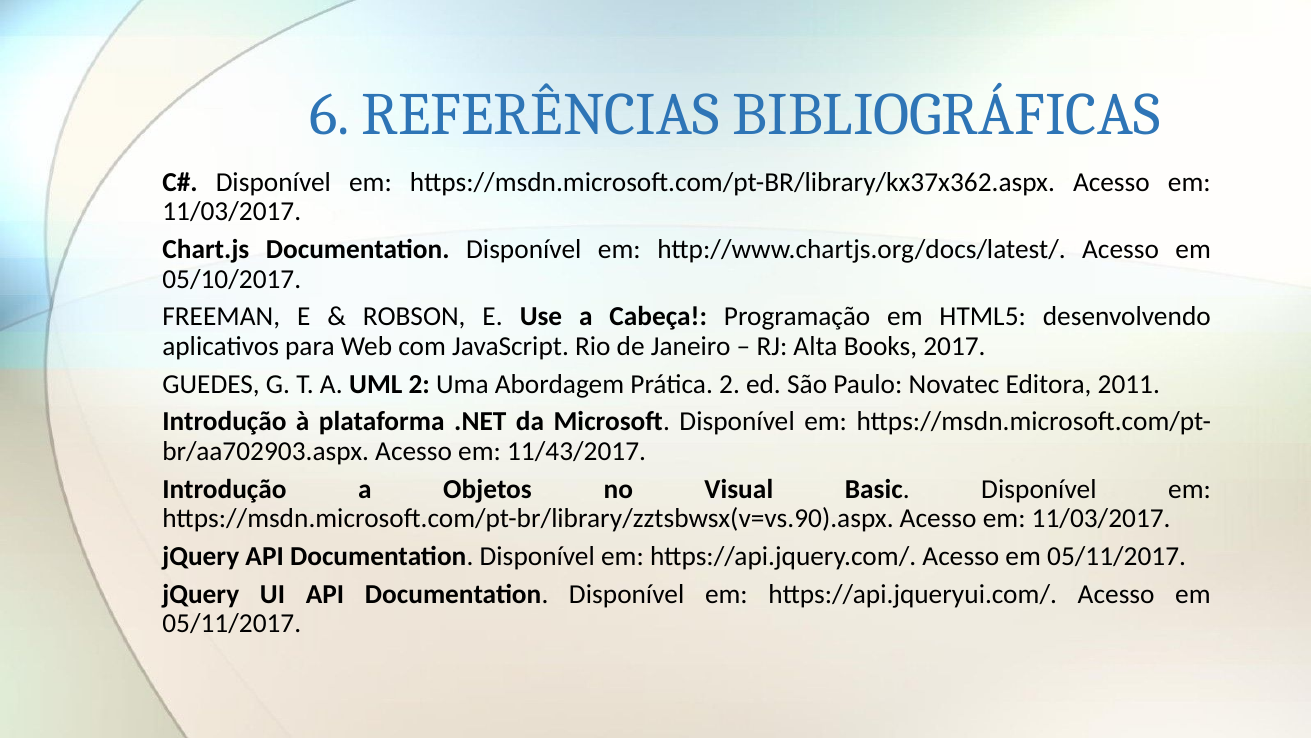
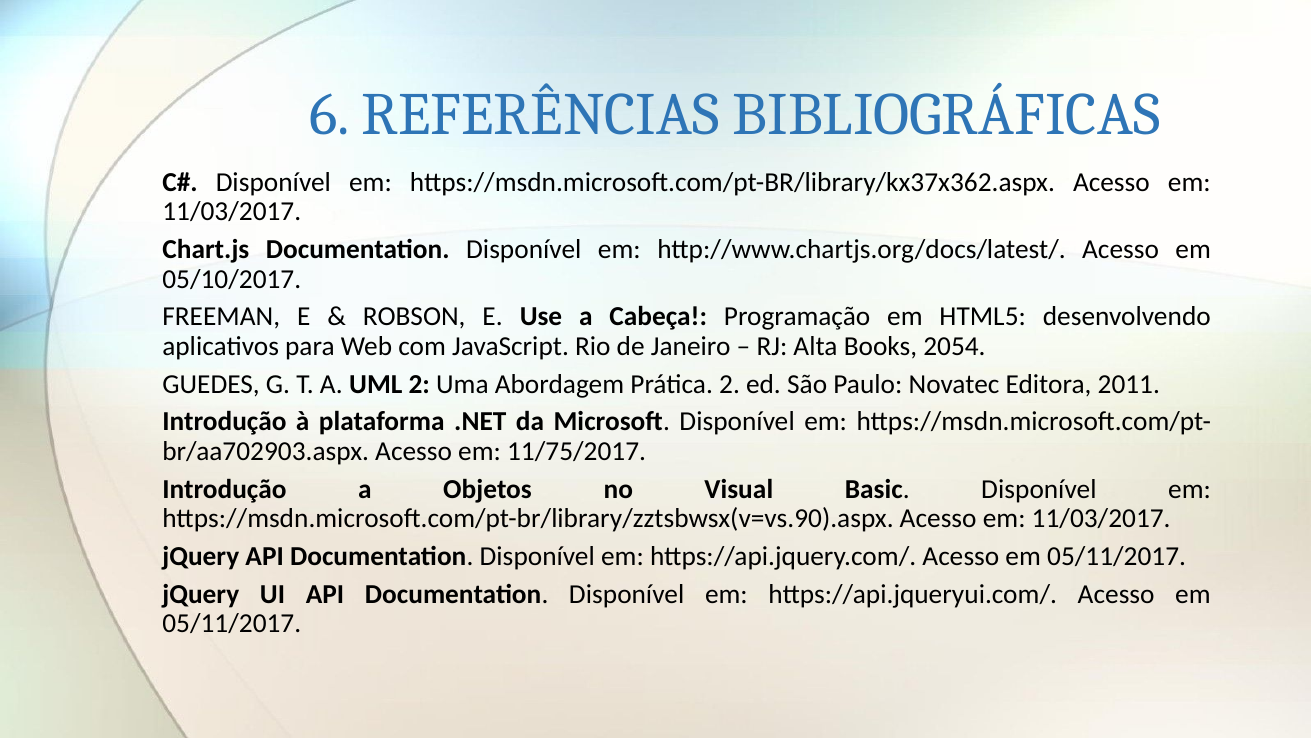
2017: 2017 -> 2054 (954, 346)
11/43/2017: 11/43/2017 -> 11/75/2017 (577, 451)
